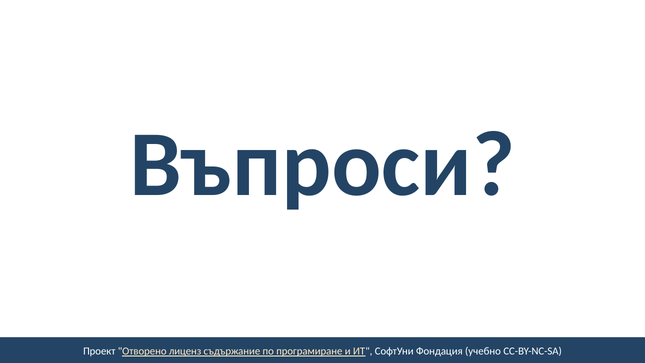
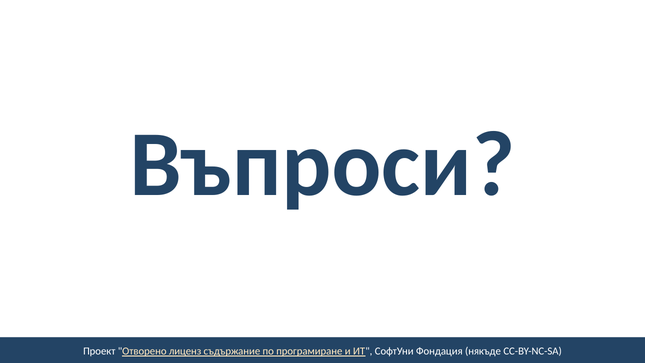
учебно: учебно -> някъде (483, 351)
